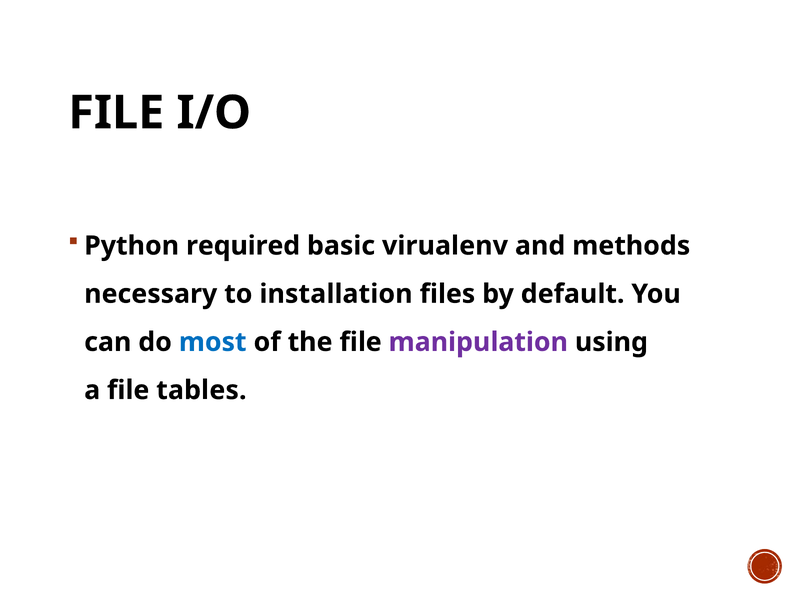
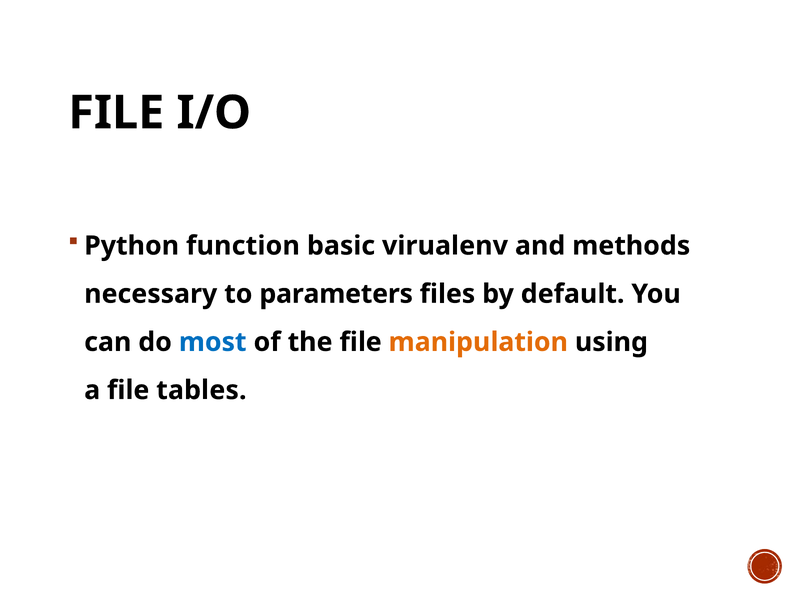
required: required -> function (243, 246)
installation: installation -> parameters (336, 294)
manipulation colour: purple -> orange (478, 342)
